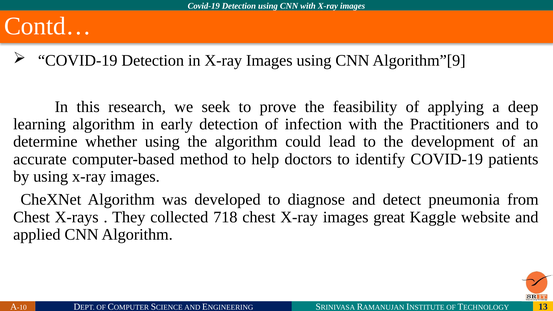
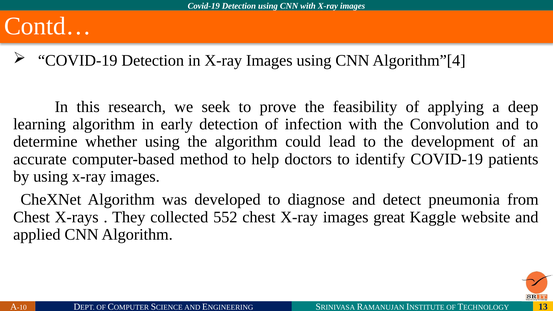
Algorithm”[9: Algorithm”[9 -> Algorithm”[4 (419, 60)
Practitioners: Practitioners -> Convolution (450, 124)
718: 718 -> 552 (225, 217)
